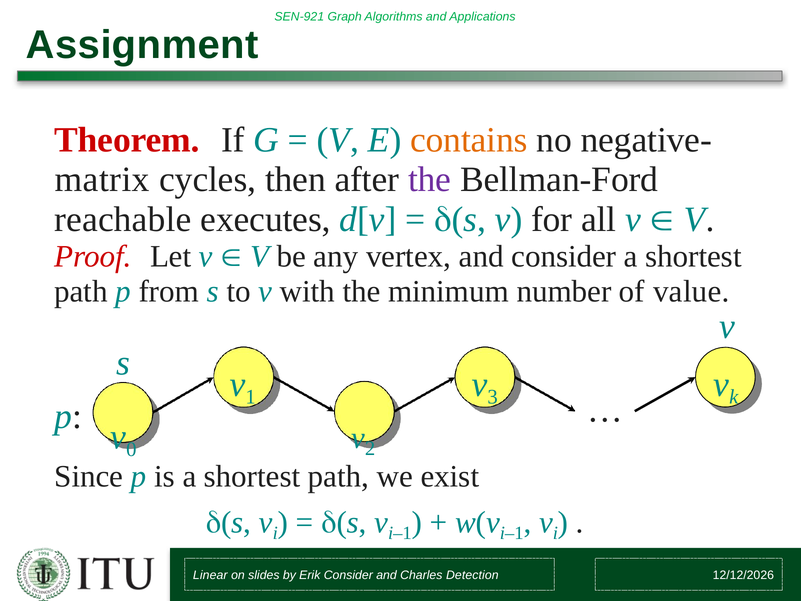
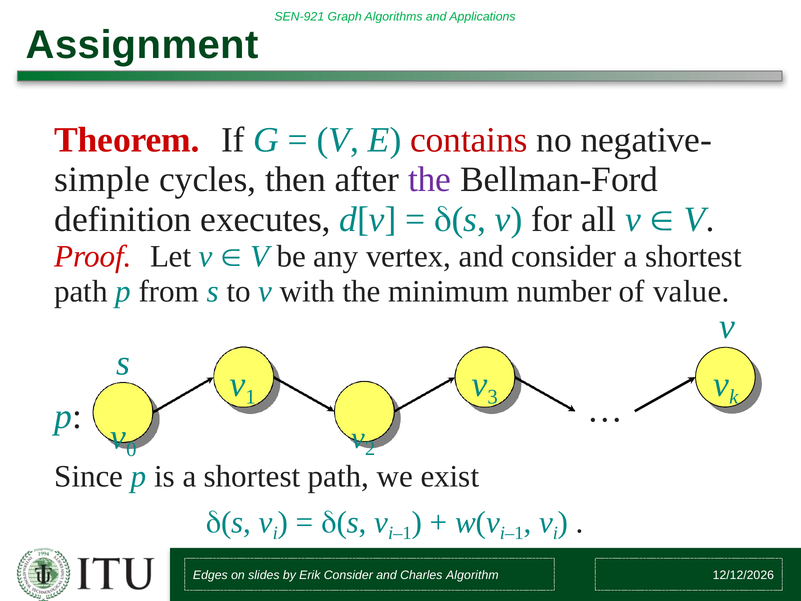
contains colour: orange -> red (469, 140)
matrix: matrix -> simple (102, 180)
reachable: reachable -> definition (123, 219)
Linear: Linear -> Edges (210, 575)
Detection: Detection -> Algorithm (472, 575)
